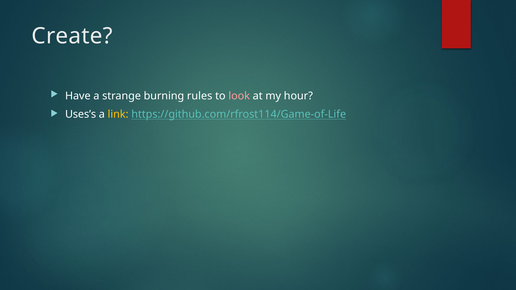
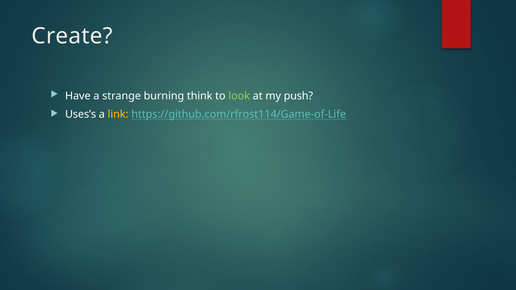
rules: rules -> think (200, 96)
look colour: pink -> light green (239, 96)
hour: hour -> push (298, 96)
